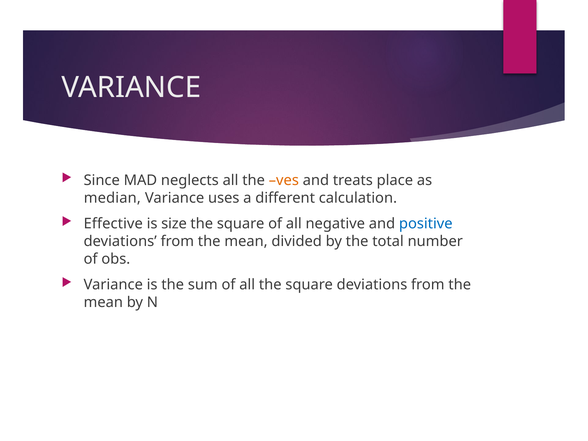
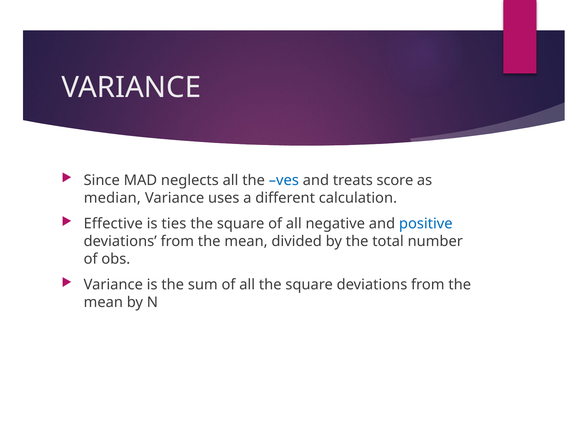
ves colour: orange -> blue (284, 180)
place: place -> score (395, 180)
size: size -> ties (174, 224)
